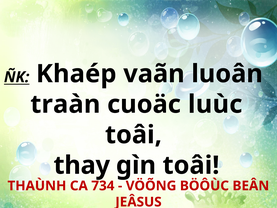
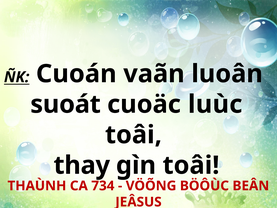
Khaép: Khaép -> Cuoán (76, 74)
traàn: traàn -> suoát (66, 104)
